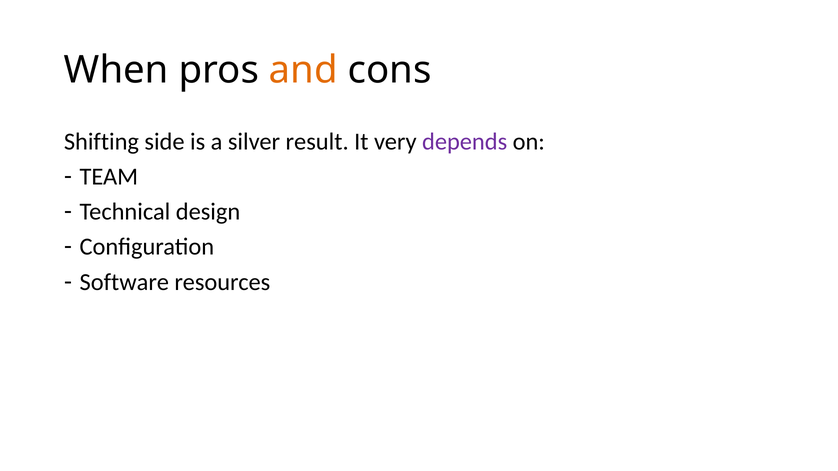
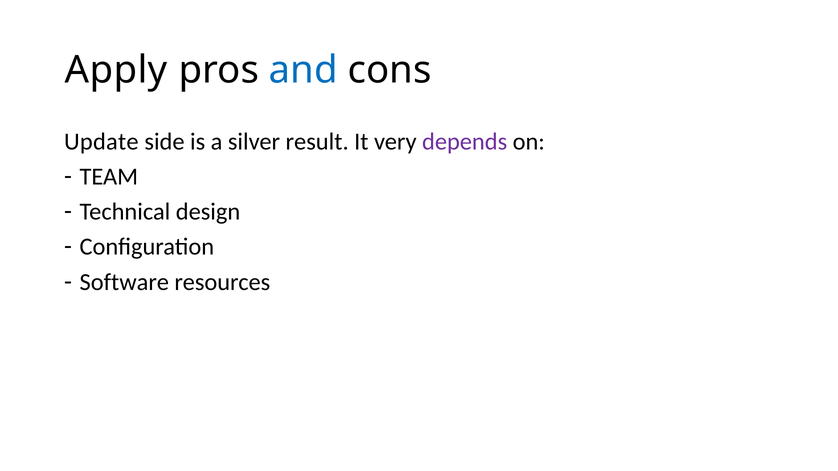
When: When -> Apply (116, 70)
and colour: orange -> blue (303, 70)
Shifting: Shifting -> Update (101, 142)
